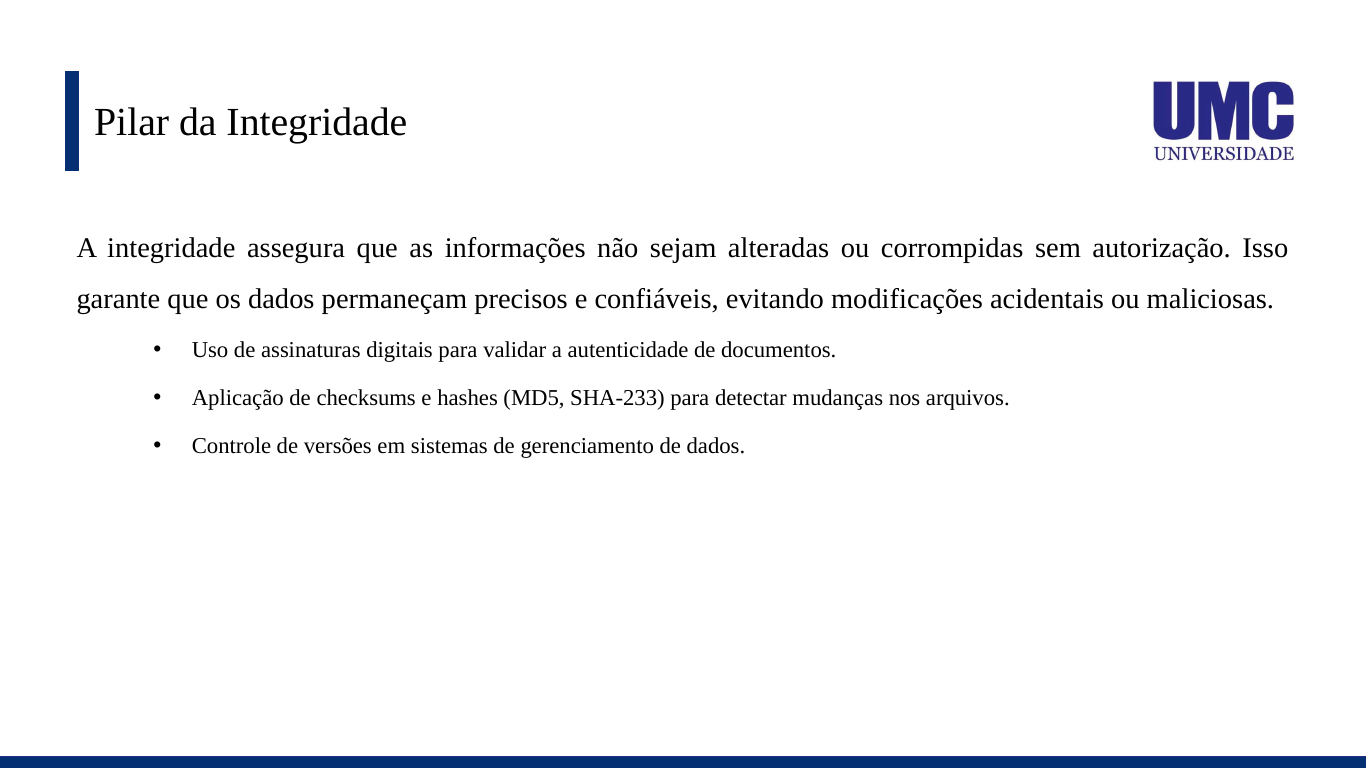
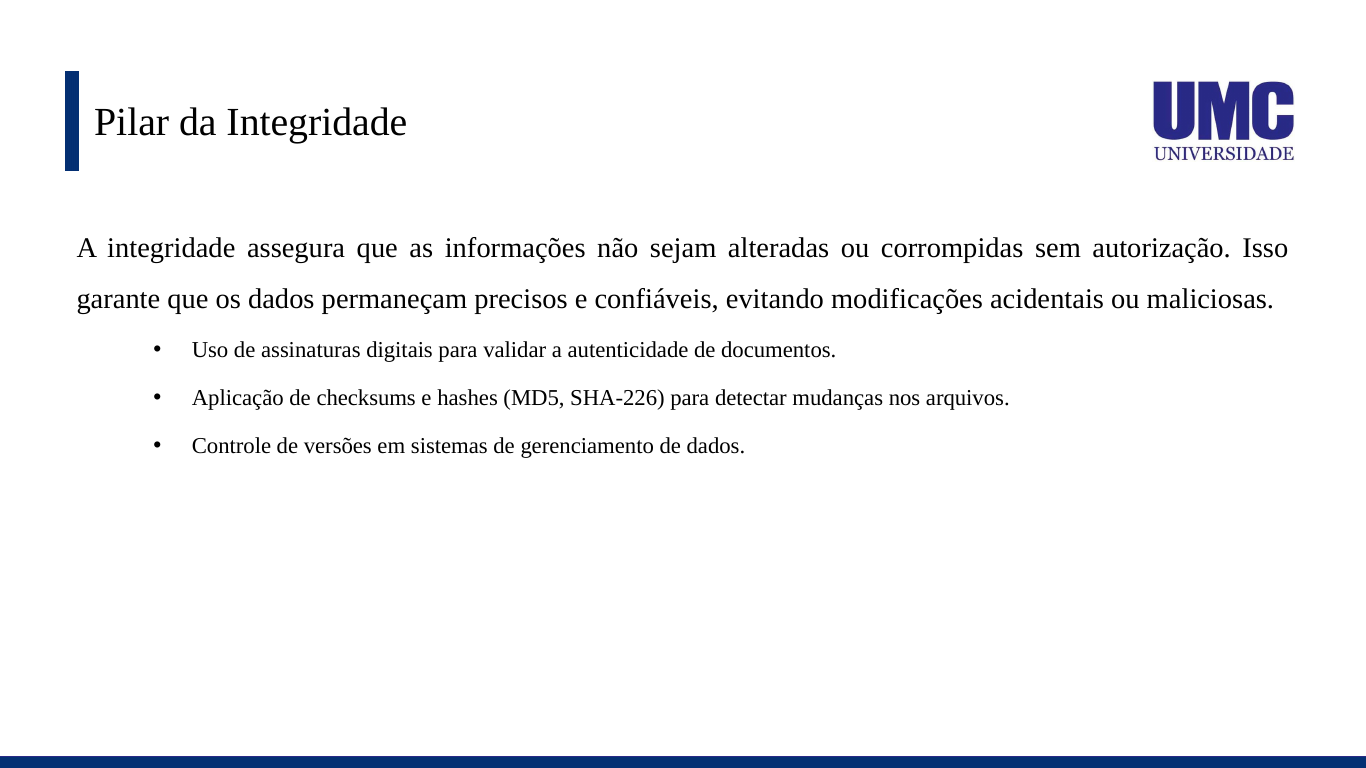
SHA-233: SHA-233 -> SHA-226 (617, 398)
